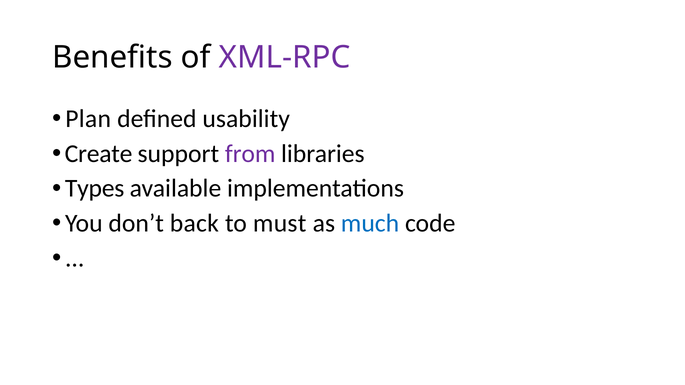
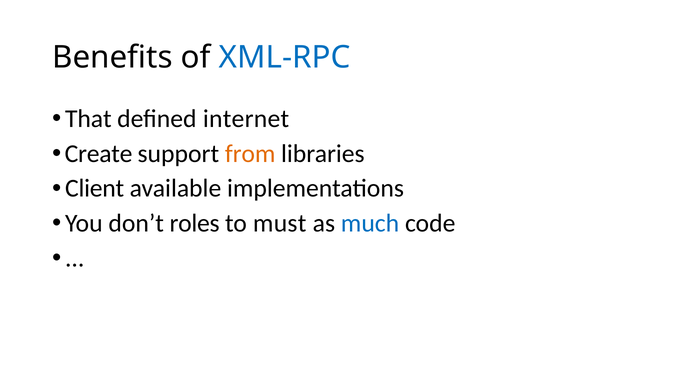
XML-RPC colour: purple -> blue (285, 58)
Plan: Plan -> That (88, 119)
usability: usability -> internet (246, 119)
from colour: purple -> orange (250, 154)
Types: Types -> Client (95, 189)
back: back -> roles (195, 224)
